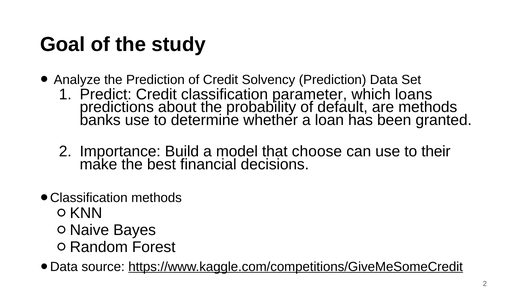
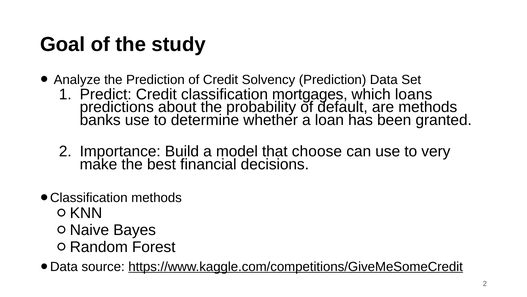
parameter: parameter -> mortgages (310, 94)
their: their -> very (436, 151)
